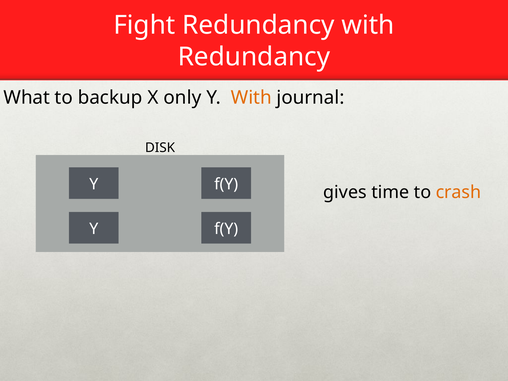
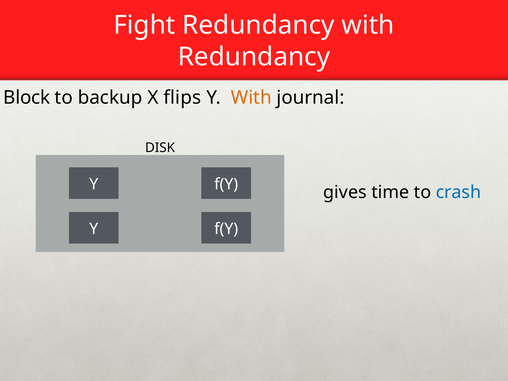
What: What -> Block (27, 98)
only: only -> flips (182, 98)
crash colour: orange -> blue (458, 192)
